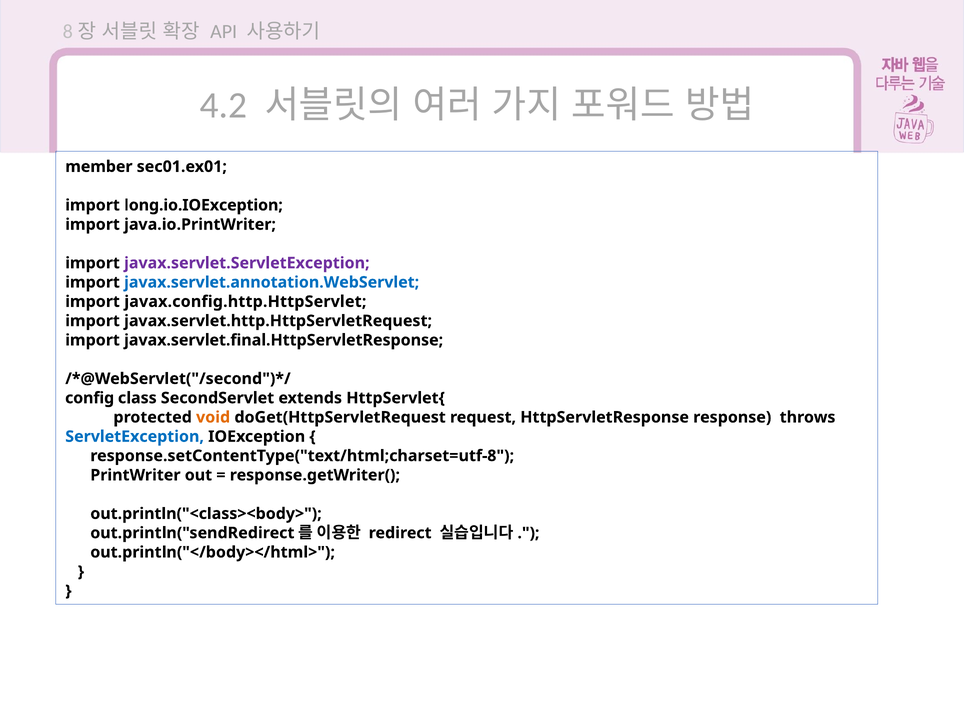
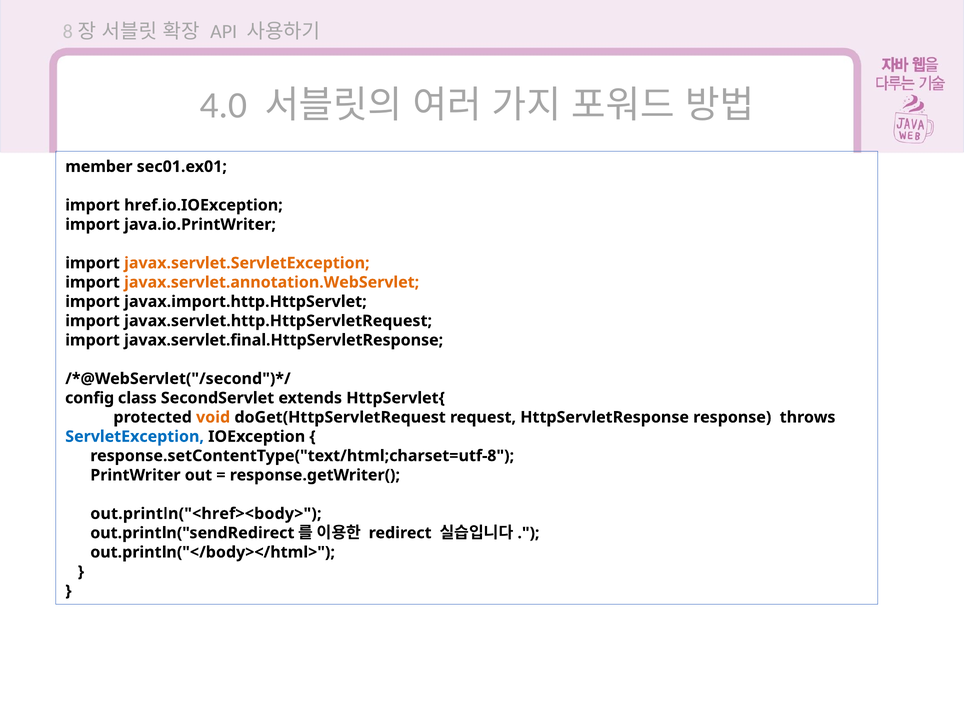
4.2: 4.2 -> 4.0 (224, 105)
long.io.IOException: long.io.IOException -> href.io.IOException (203, 205)
javax.servlet.ServletException colour: purple -> orange (247, 263)
javax.servlet.annotation.WebServlet colour: blue -> orange (272, 282)
javax.config.http.HttpServlet: javax.config.http.HttpServlet -> javax.import.http.HttpServlet (245, 302)
out.println("<class><body>: out.println("<class><body> -> out.println("<href><body> (206, 514)
